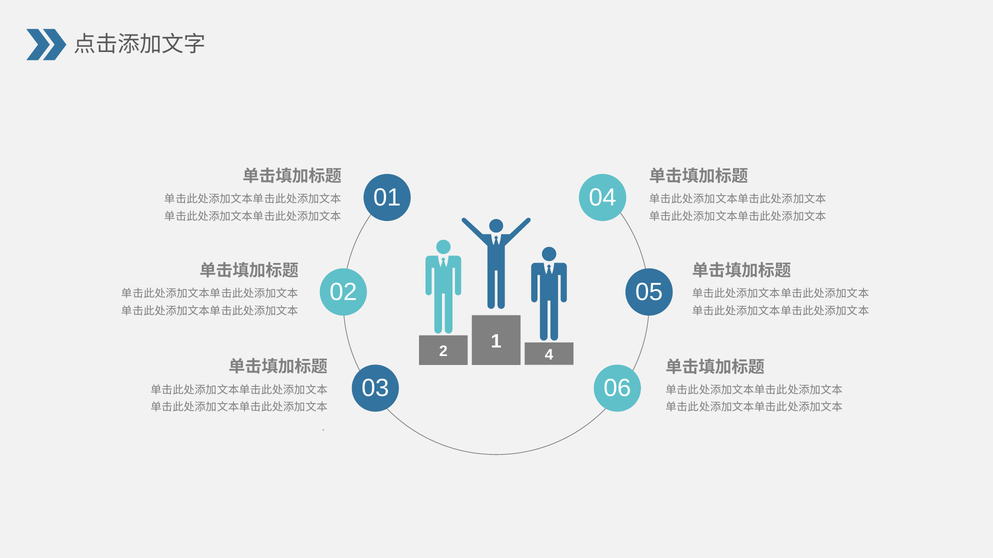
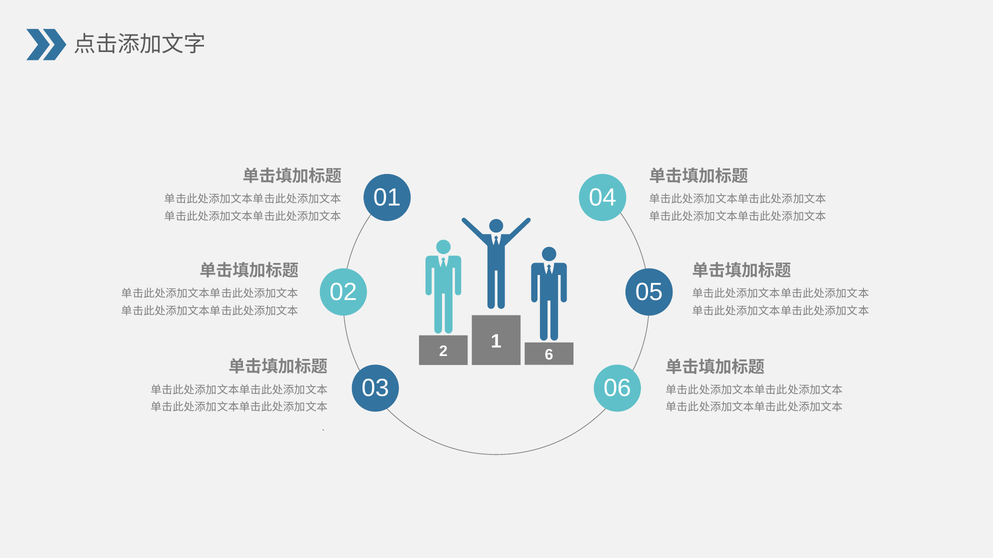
4: 4 -> 6 (549, 355)
